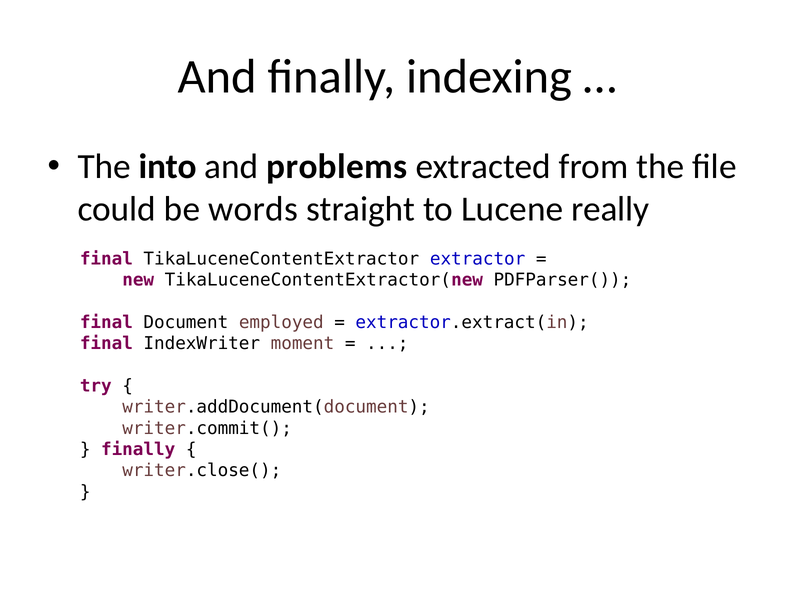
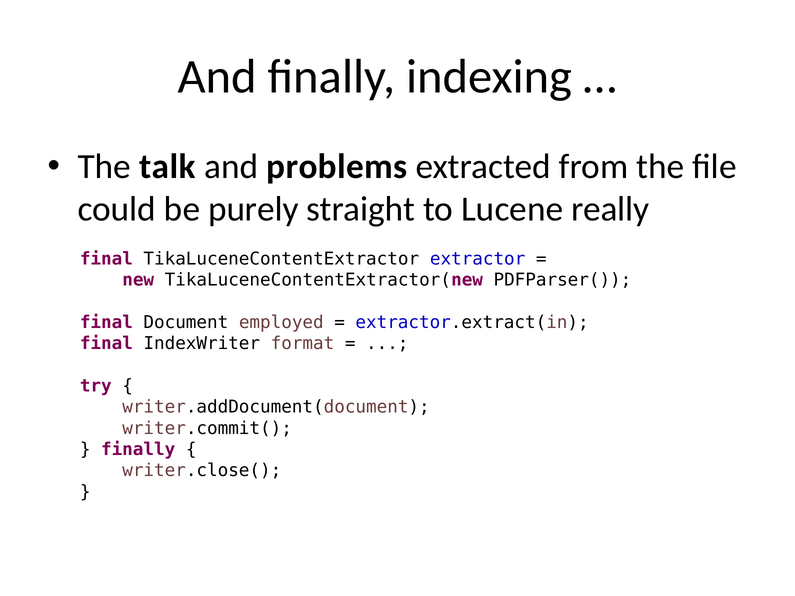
into: into -> talk (167, 167)
words: words -> purely (253, 209)
moment: moment -> format (302, 344)
